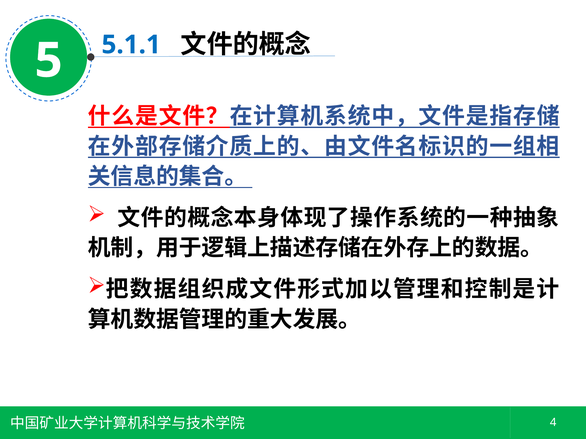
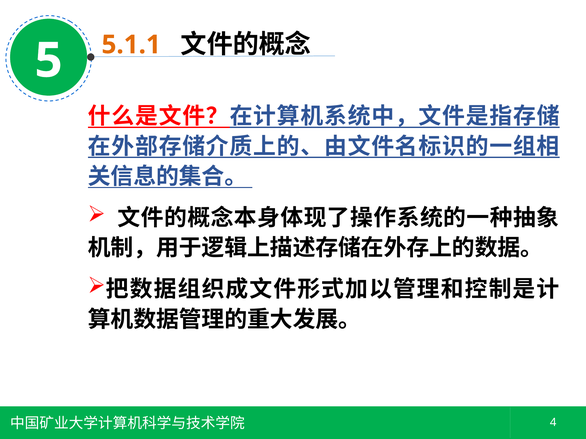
5.1.1 colour: blue -> orange (131, 45)
